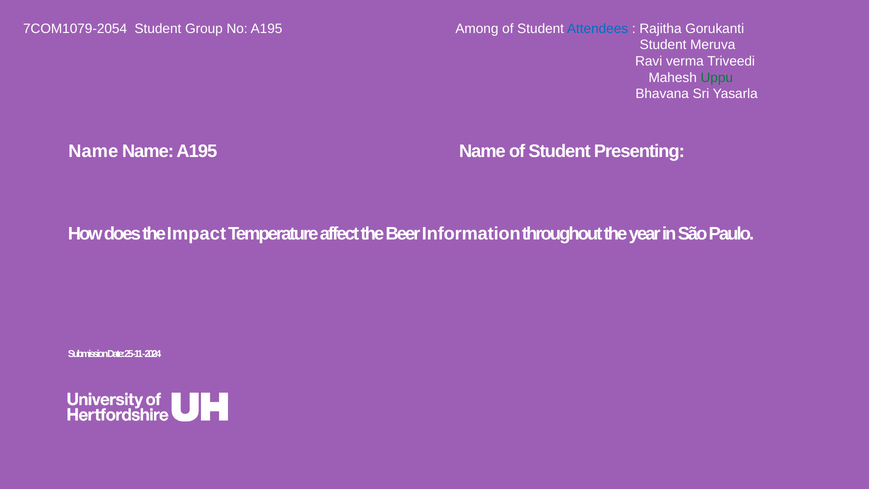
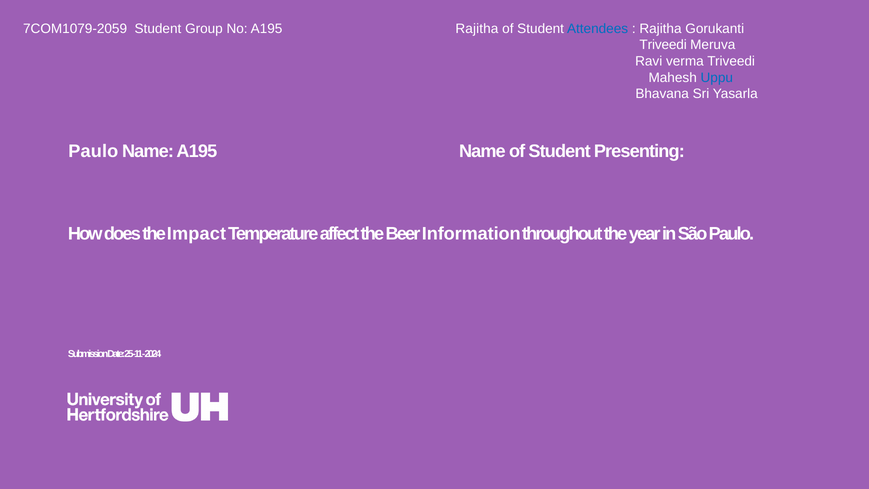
7COM1079-2054: 7COM1079-2054 -> 7COM1079-2059 (75, 29)
A195 Among: Among -> Rajitha (477, 29)
Student: Student -> Triveedi (663, 45)
Uppu colour: green -> blue (717, 78)
Name: Name -> Paulo (93, 151)
